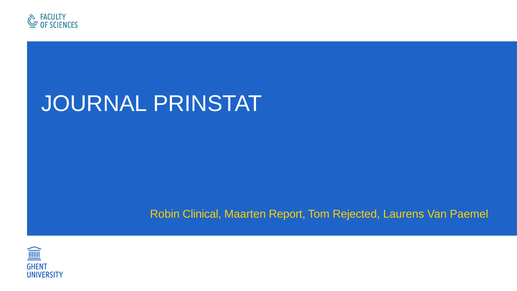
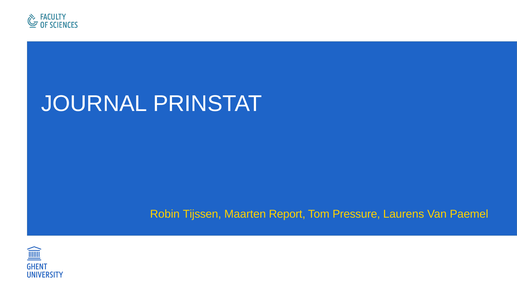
Clinical: Clinical -> Tijssen (202, 214)
Rejected: Rejected -> Pressure (356, 214)
